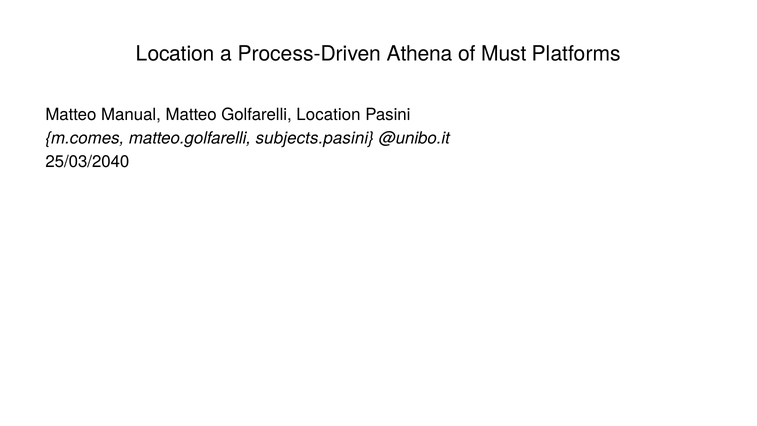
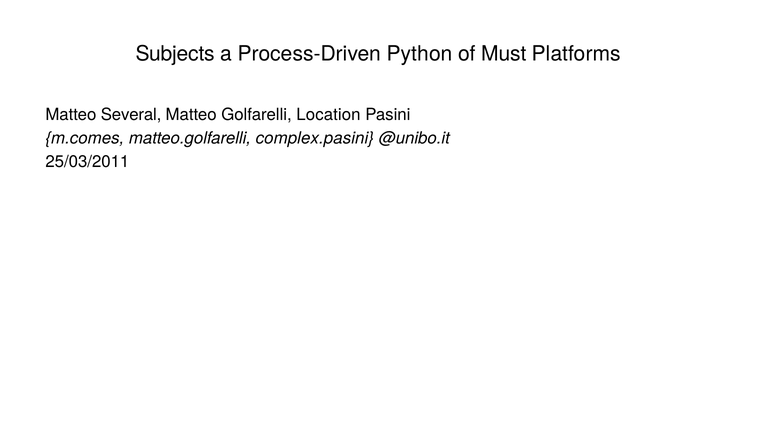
Location: Location -> Subjects (175, 54)
Athena: Athena -> Python (420, 54)
Manual: Manual -> Several (131, 114)
subjects.pasini: subjects.pasini -> complex.pasini (315, 138)
25/03/2040: 25/03/2040 -> 25/03/2011 (87, 162)
